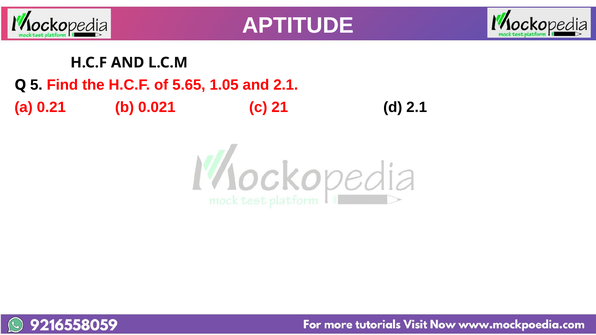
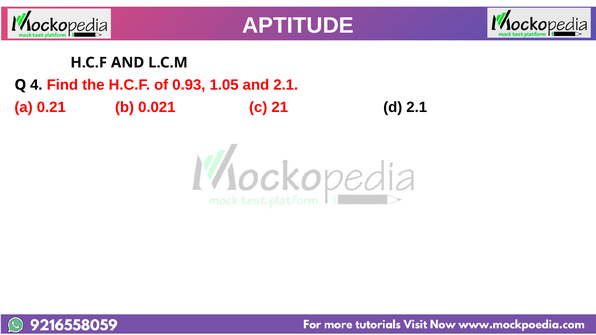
5: 5 -> 4 (36, 85)
5.65: 5.65 -> 0.93 (189, 85)
